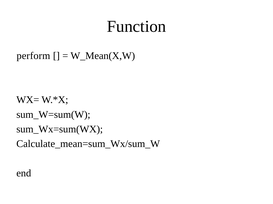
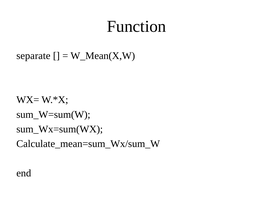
perform: perform -> separate (33, 56)
